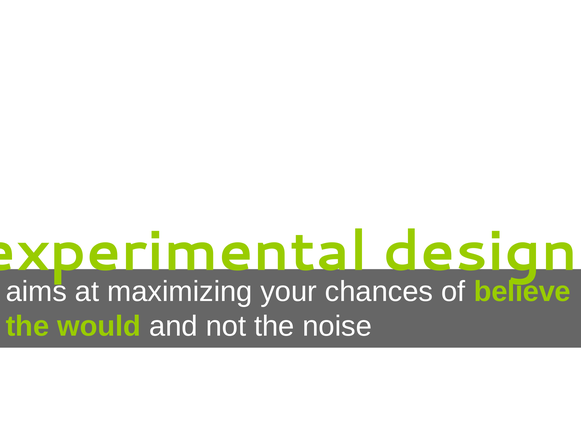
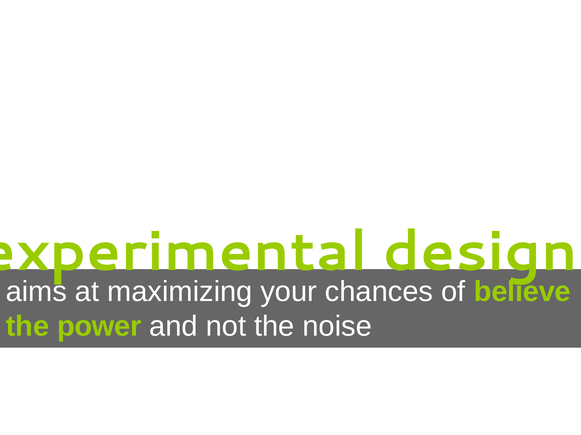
would: would -> power (99, 327)
